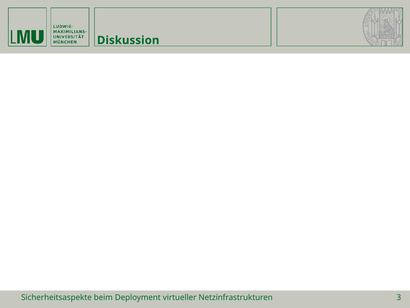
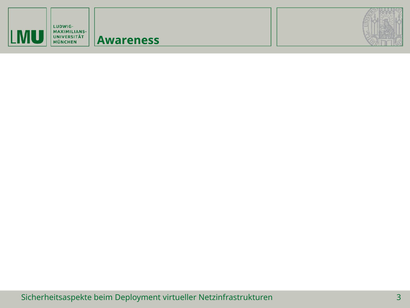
Diskussion: Diskussion -> Awareness (128, 40)
